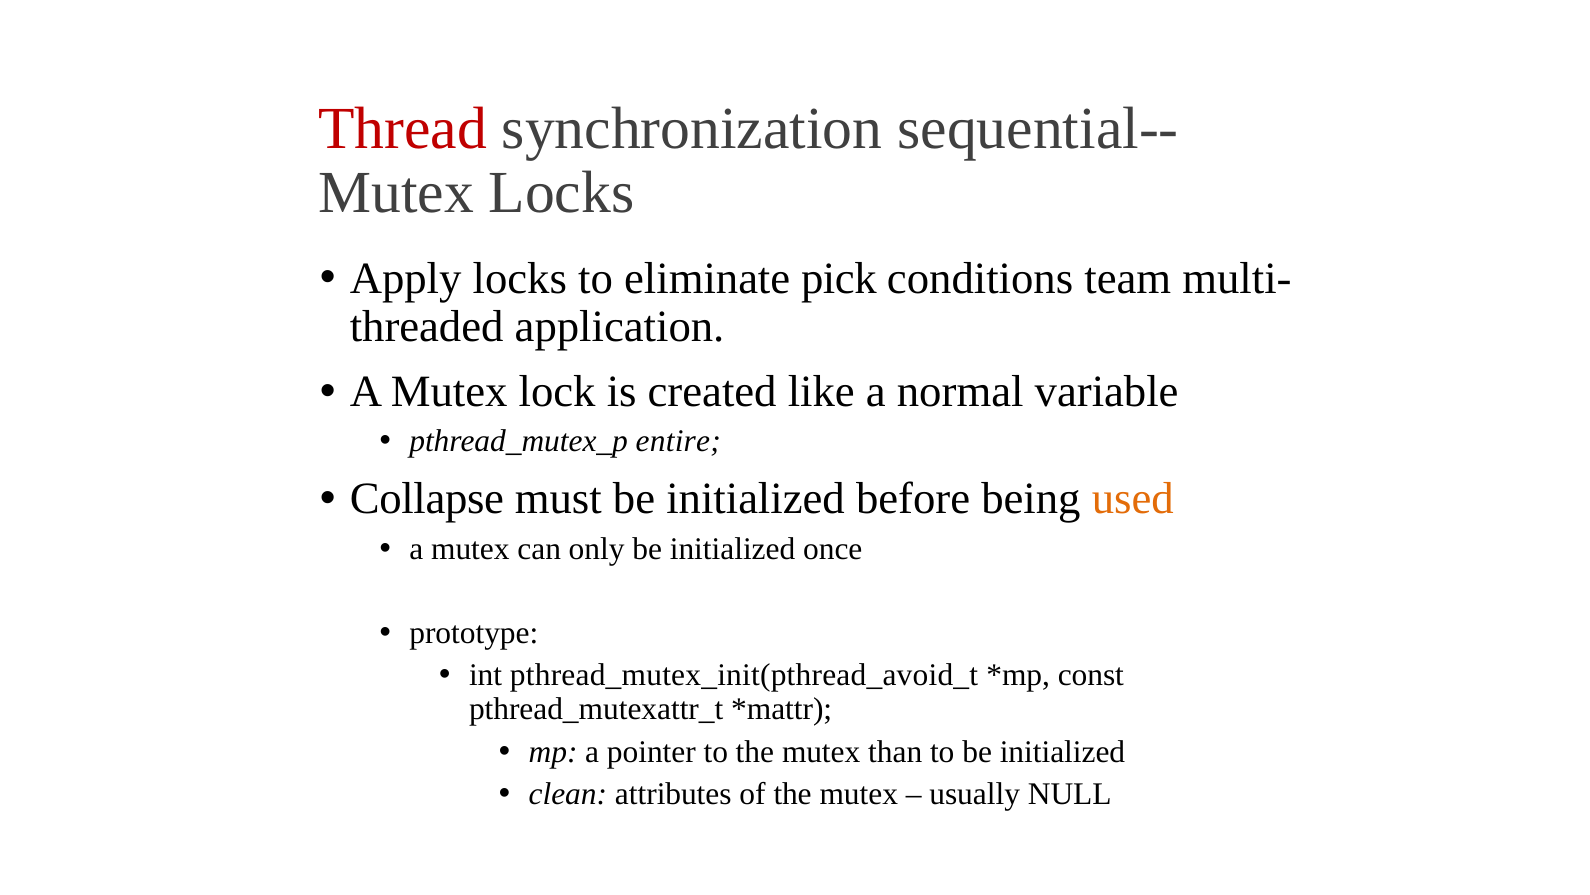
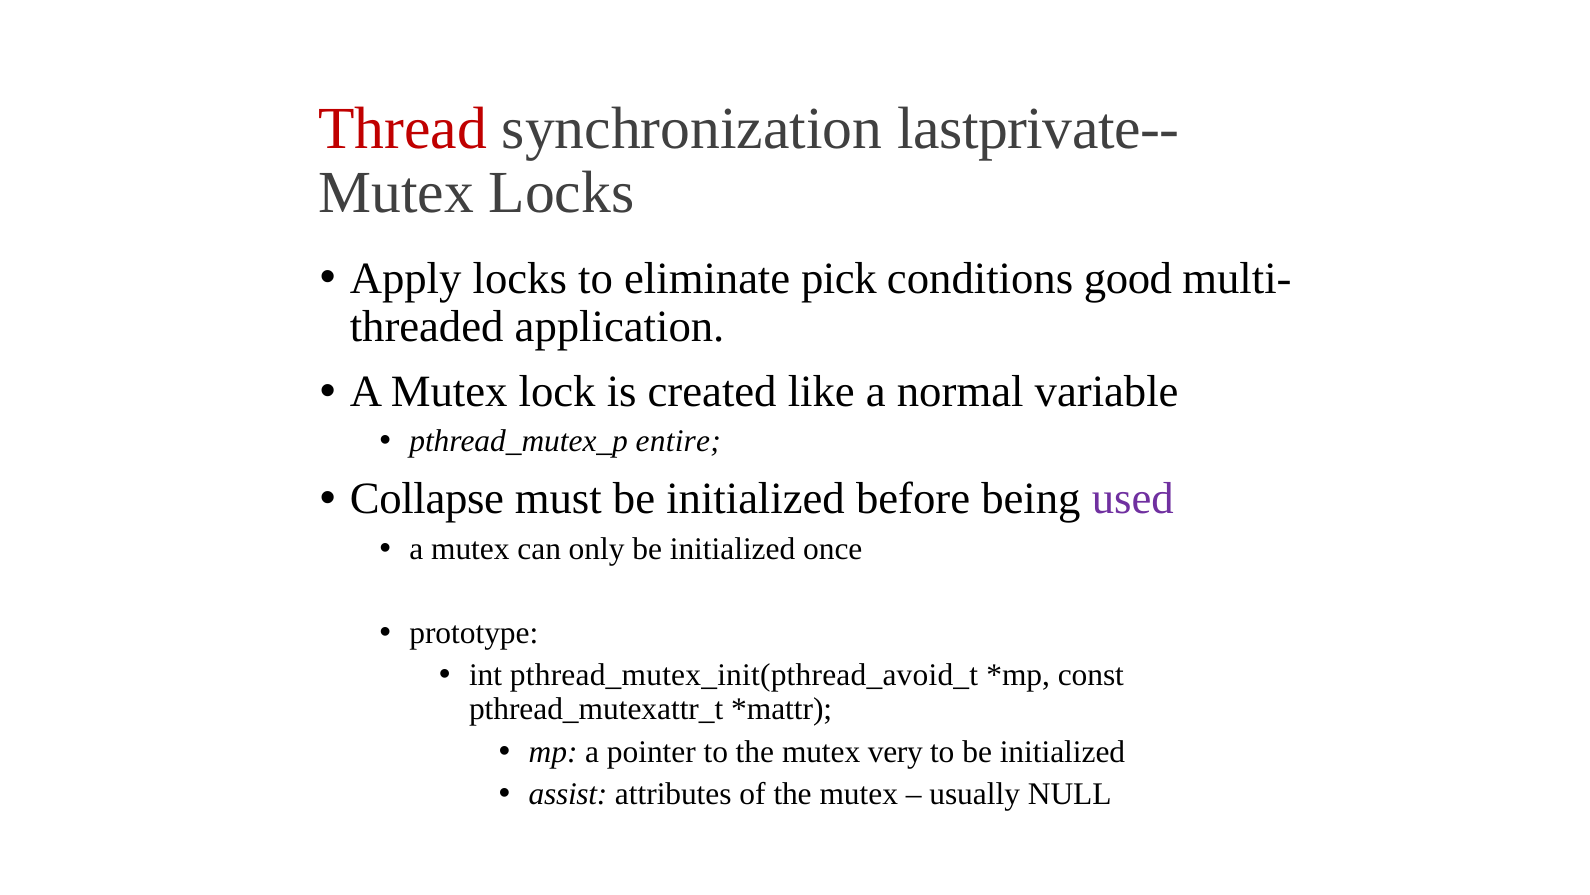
sequential--: sequential-- -> lastprivate-- (1038, 128)
team: team -> good (1128, 278)
used colour: orange -> purple (1133, 499)
than: than -> very (895, 751)
clean: clean -> assist (568, 794)
